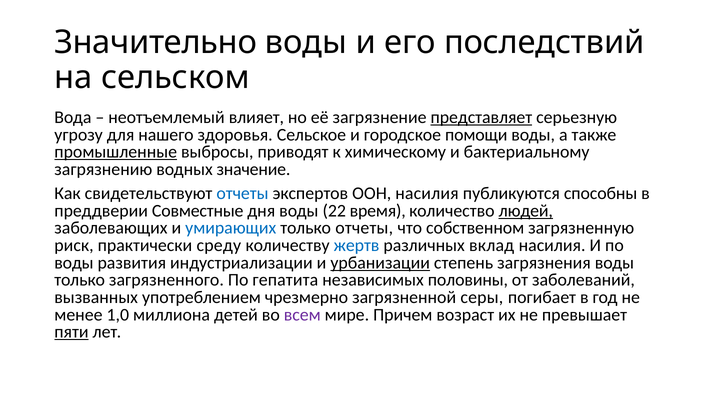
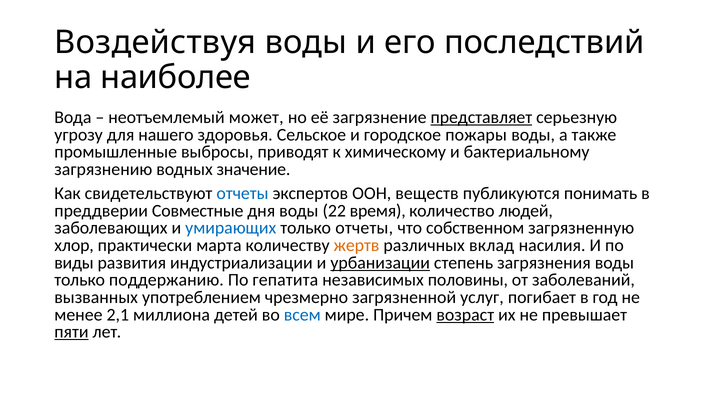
Значительно: Значительно -> Воздействуя (155, 42)
сельском: сельском -> наиболее (176, 78)
влияет: влияет -> может (256, 117)
помощи: помощи -> пожары (476, 135)
промышленные underline: present -> none (116, 152)
ООН насилия: насилия -> веществ (427, 193)
способны: способны -> понимать (601, 193)
людей underline: present -> none (526, 211)
риск: риск -> хлор (74, 245)
среду: среду -> марта (219, 245)
жертв colour: blue -> orange (357, 245)
воды: воды -> виды (74, 263)
загрязненного: загрязненного -> поддержанию (166, 280)
серы: серы -> услуг (482, 297)
1,0: 1,0 -> 2,1 (118, 315)
всем colour: purple -> blue (302, 315)
возраст underline: none -> present (465, 315)
